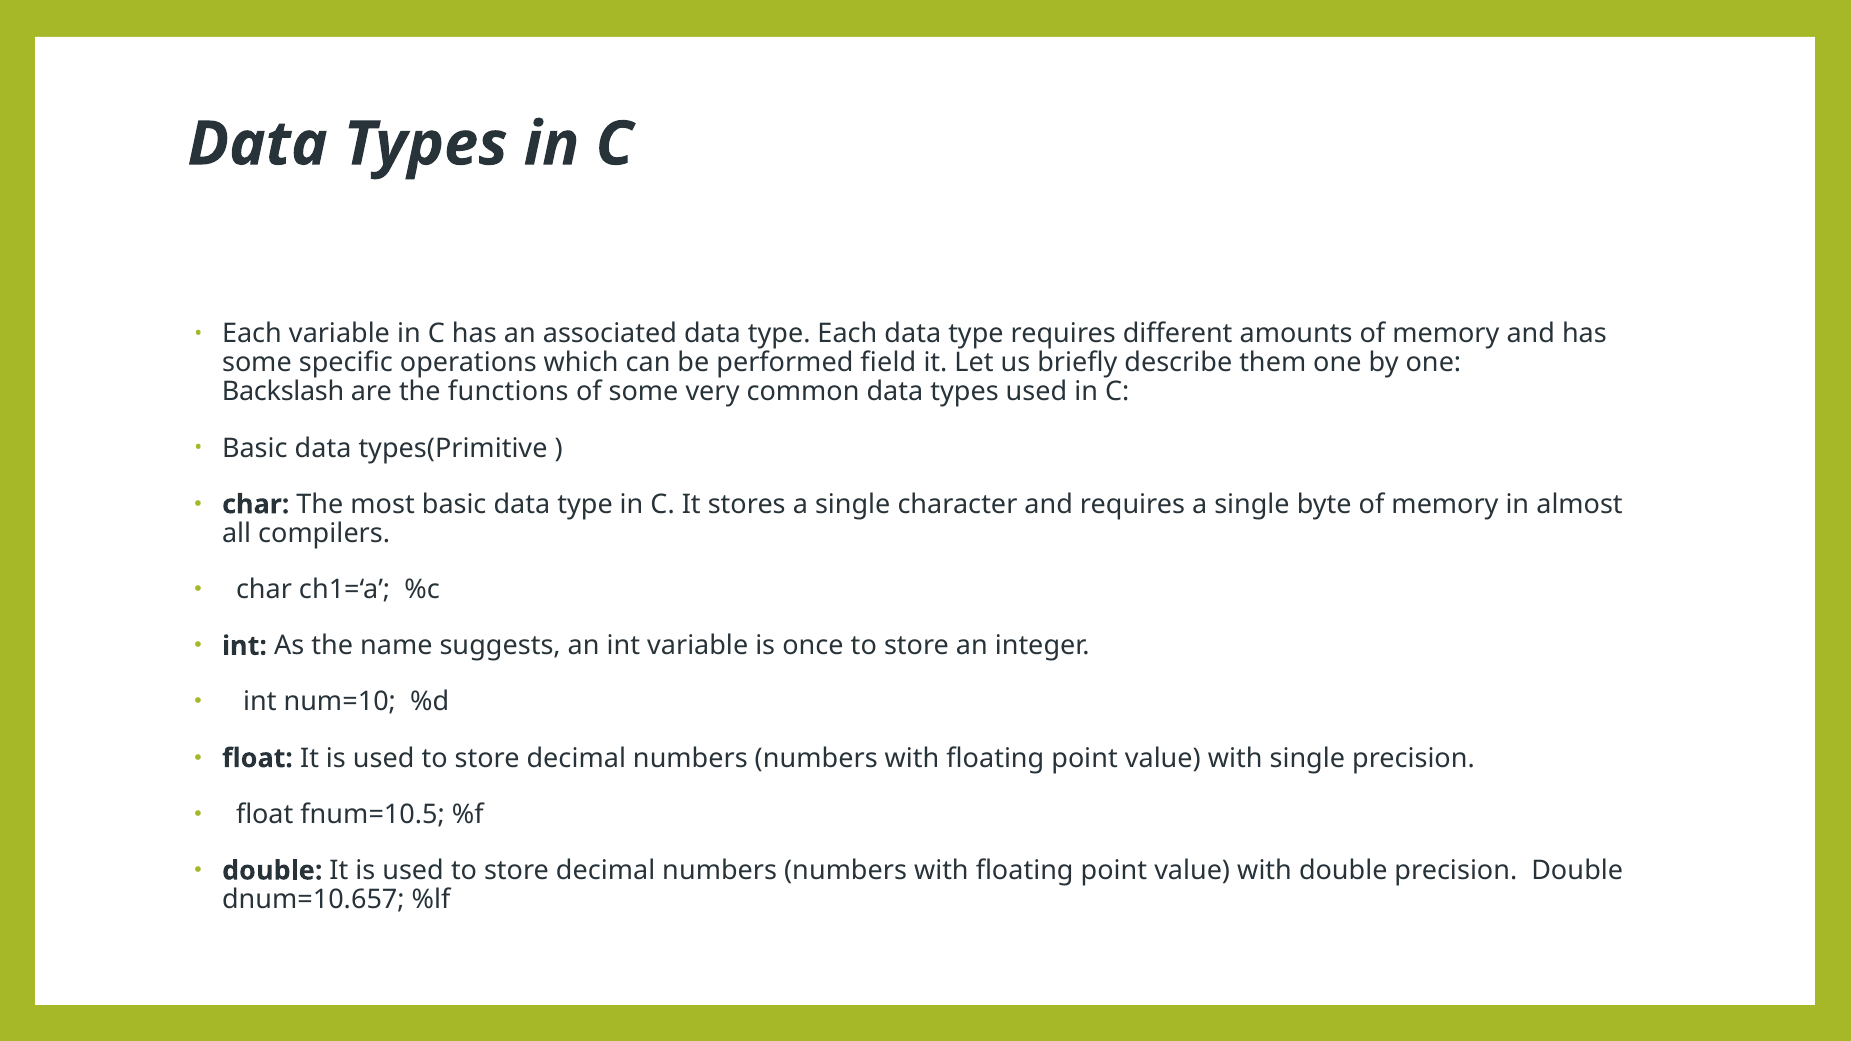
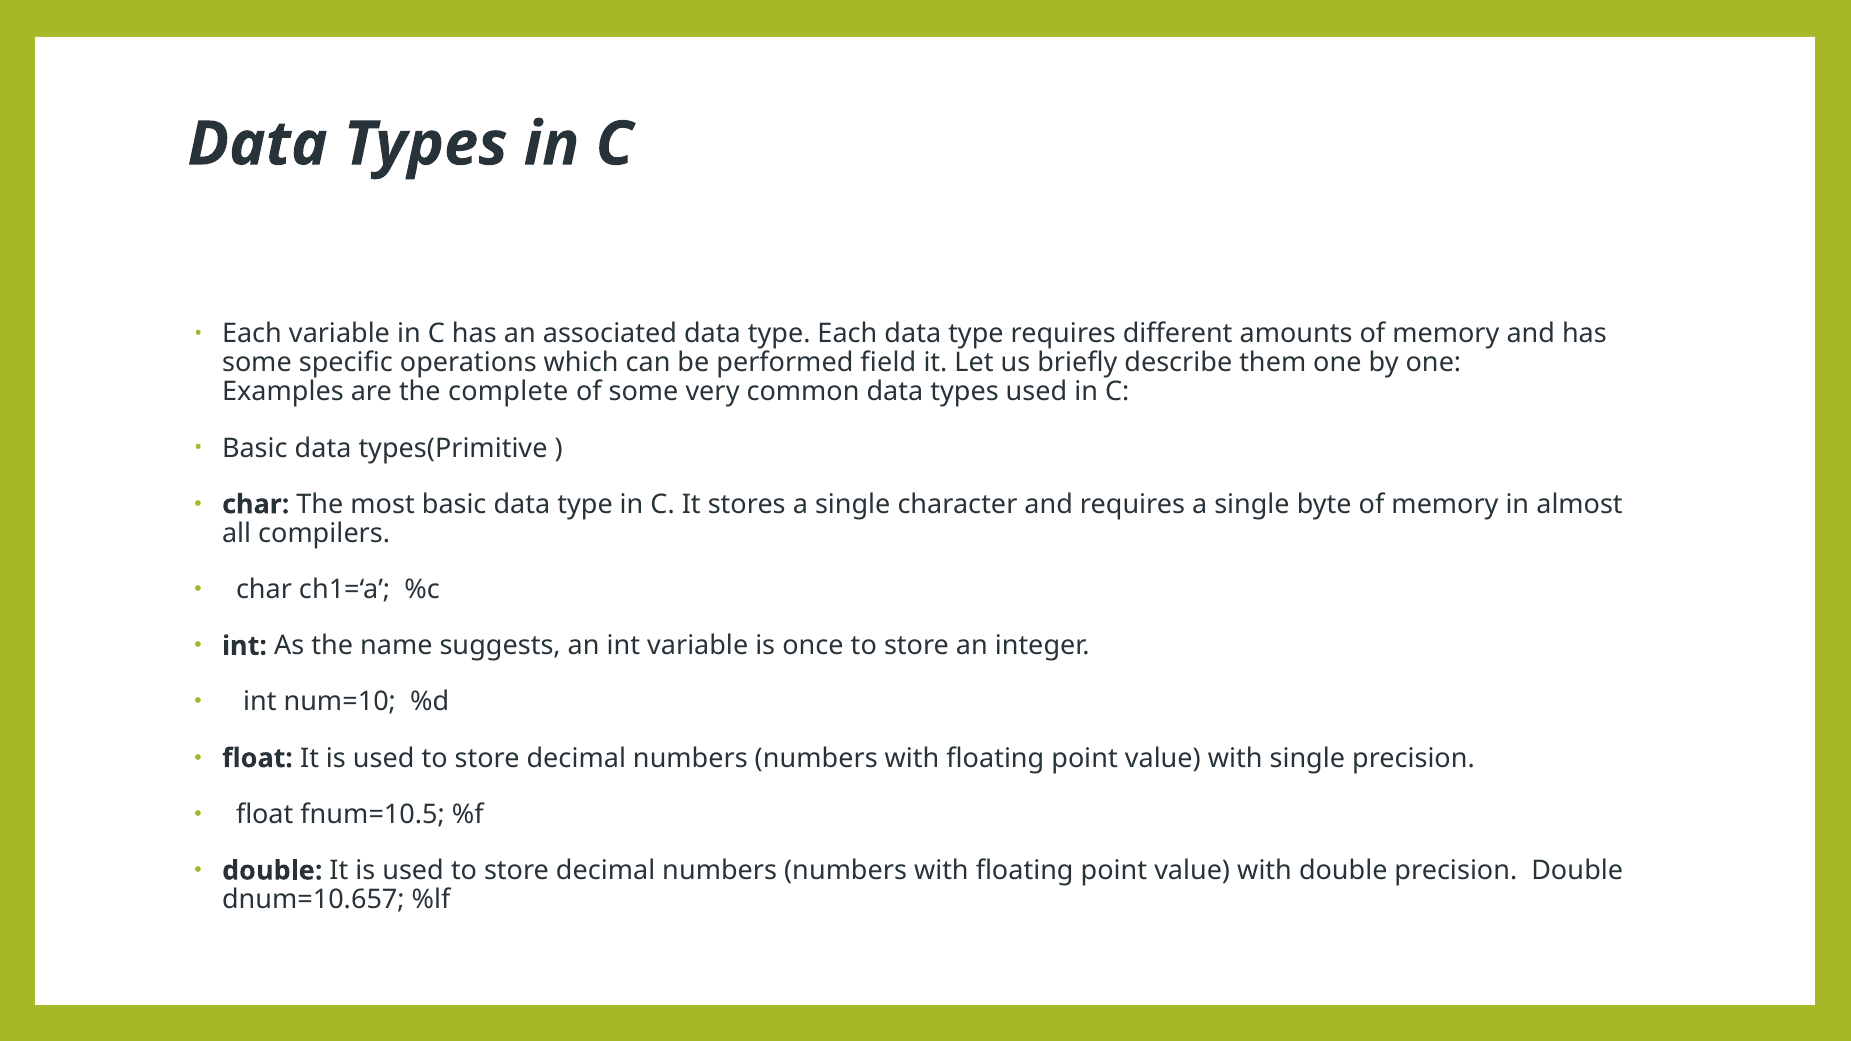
Backslash: Backslash -> Examples (283, 392)
functions: functions -> complete (508, 392)
